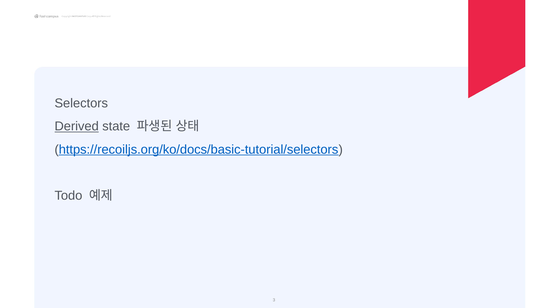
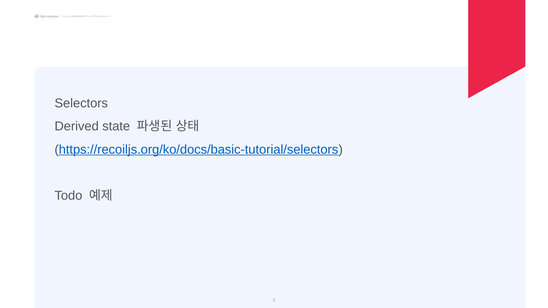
Derived underline: present -> none (77, 127)
